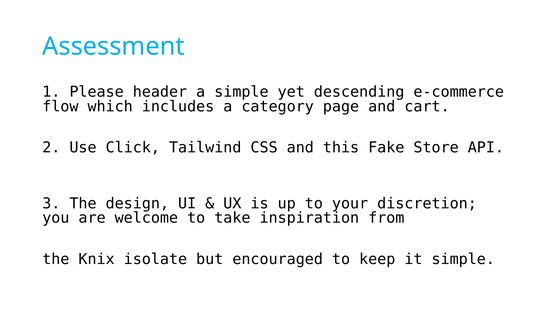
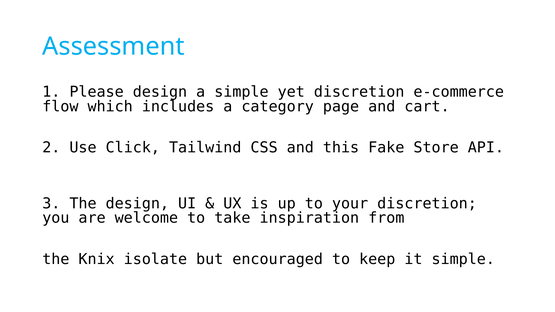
Please header: header -> design (160, 92)
yet descending: descending -> discretion (359, 92)
